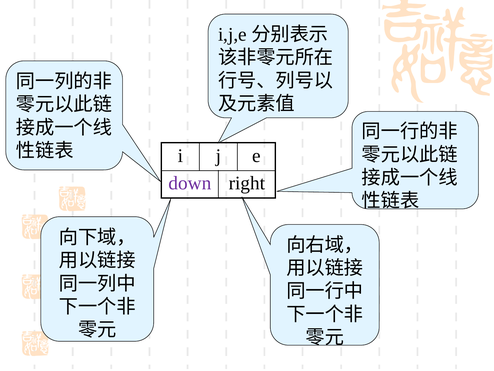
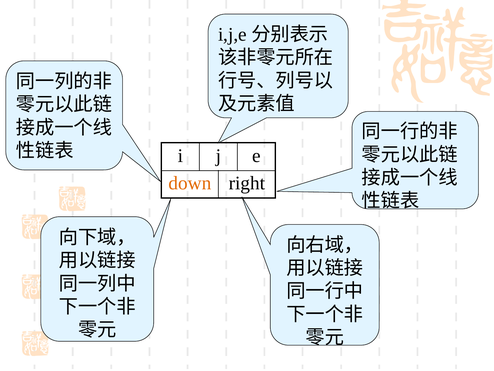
down colour: purple -> orange (190, 183)
